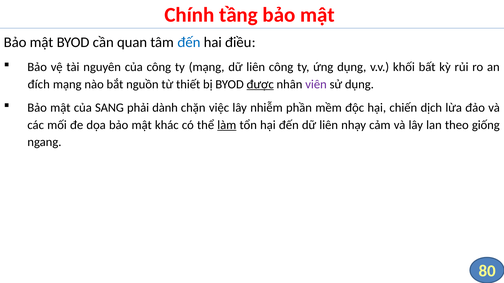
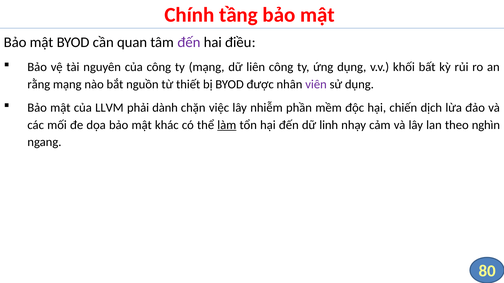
đến colour: blue -> purple (189, 43)
đích: đích -> rằng (39, 84)
được underline: present -> none (260, 84)
SANG: SANG -> LLVM (109, 108)
đến dữ liên: liên -> linh (329, 125)
giống: giống -> nghìn (486, 125)
